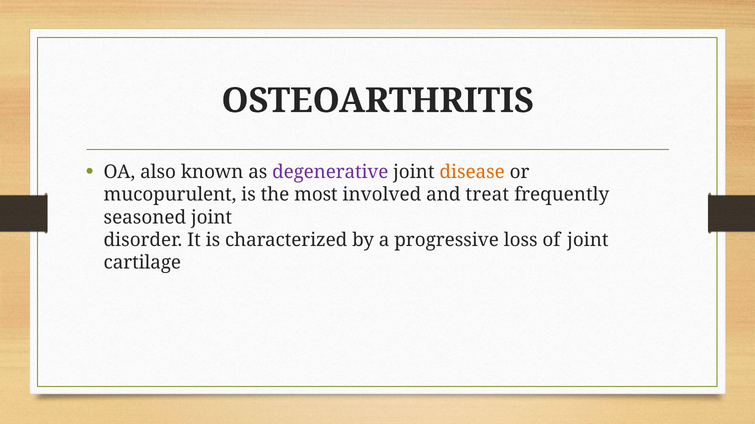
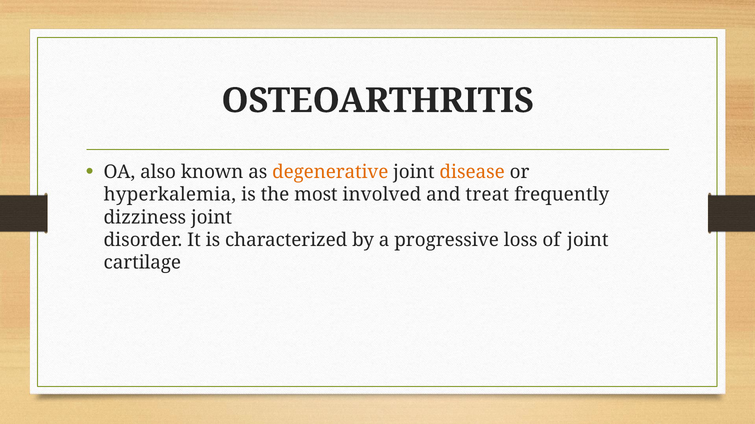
degenerative colour: purple -> orange (330, 172)
mucopurulent: mucopurulent -> hyperkalemia (170, 195)
seasoned: seasoned -> dizziness (145, 218)
